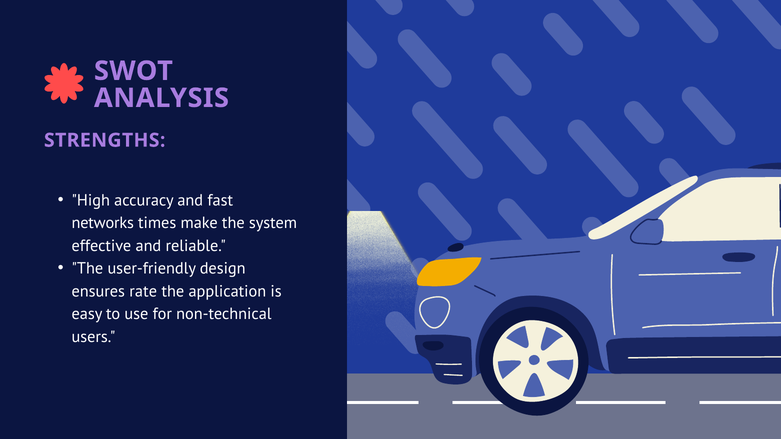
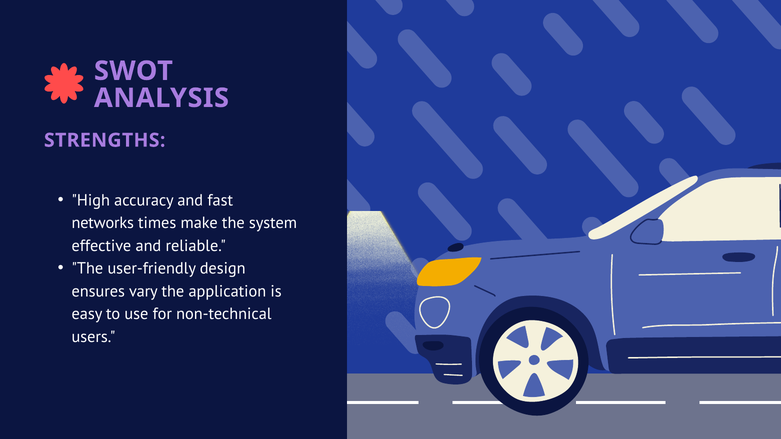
rate: rate -> vary (143, 291)
